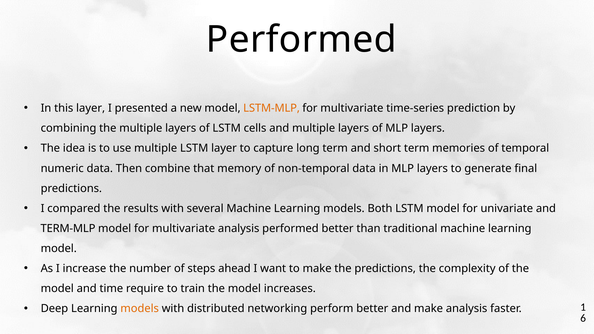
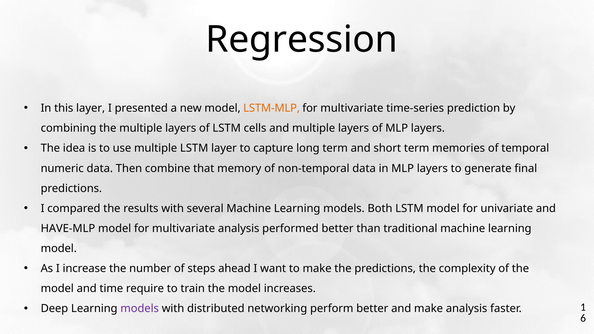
Performed: Performed -> Regression (302, 40)
TERM-MLP: TERM-MLP -> HAVE-MLP (68, 229)
models colour: orange -> purple (140, 309)
